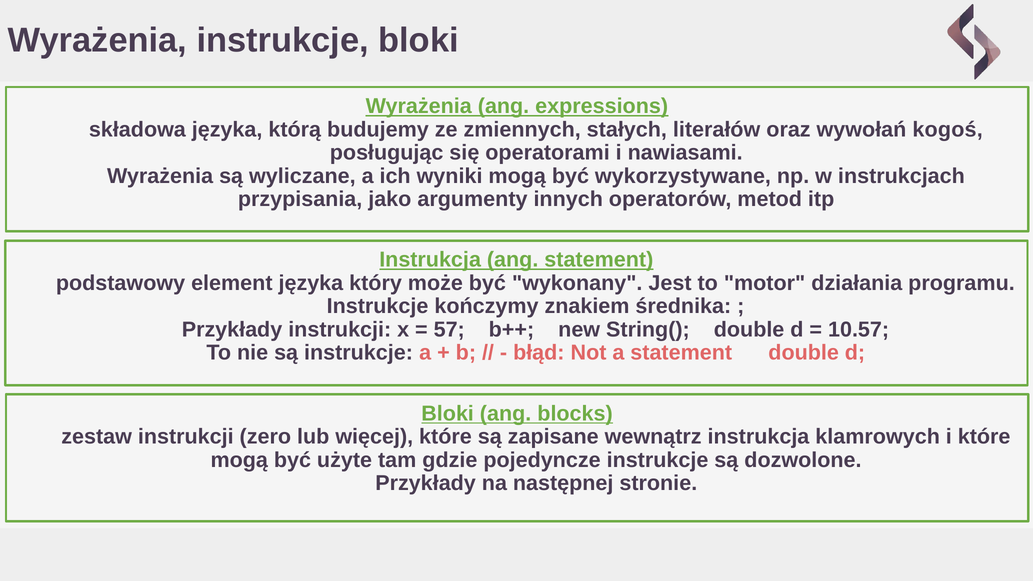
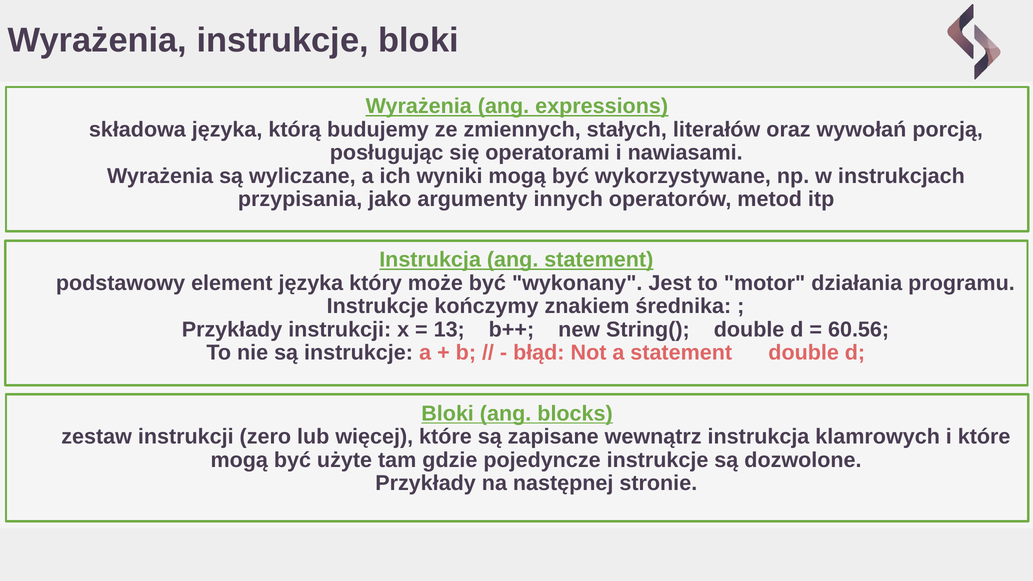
kogoś: kogoś -> porcją (948, 129)
57: 57 -> 13 (449, 330)
10.57: 10.57 -> 60.56 (859, 330)
